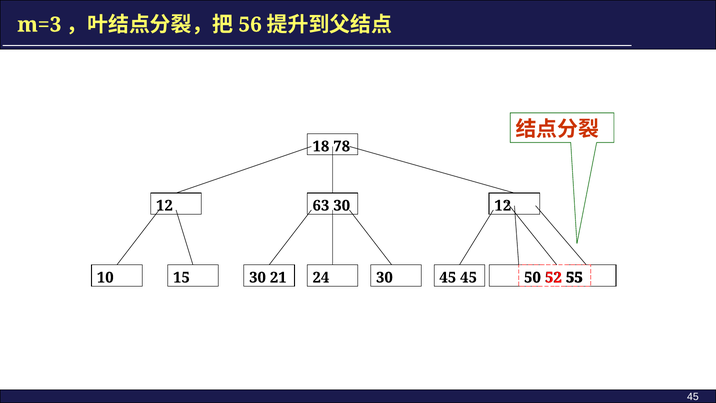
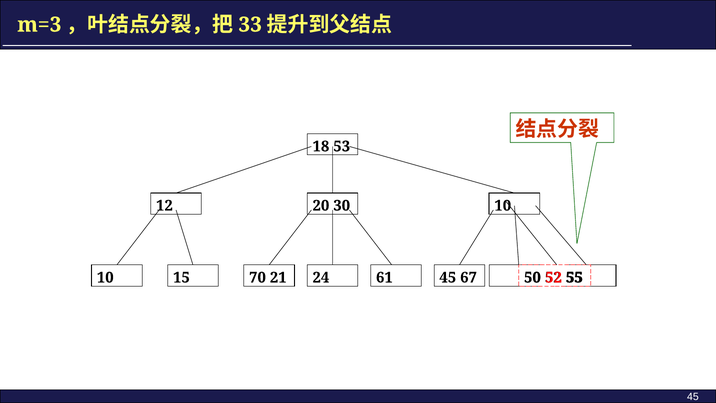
56: 56 -> 33 (250, 25)
78: 78 -> 53 (342, 146)
63: 63 -> 20 (321, 206)
30 12: 12 -> 10 (503, 206)
15 30: 30 -> 70 (257, 277)
24 30: 30 -> 61 (384, 277)
45 45: 45 -> 67 (469, 277)
